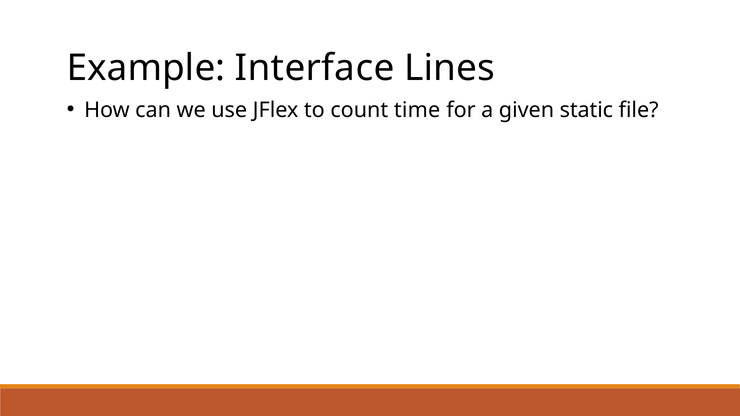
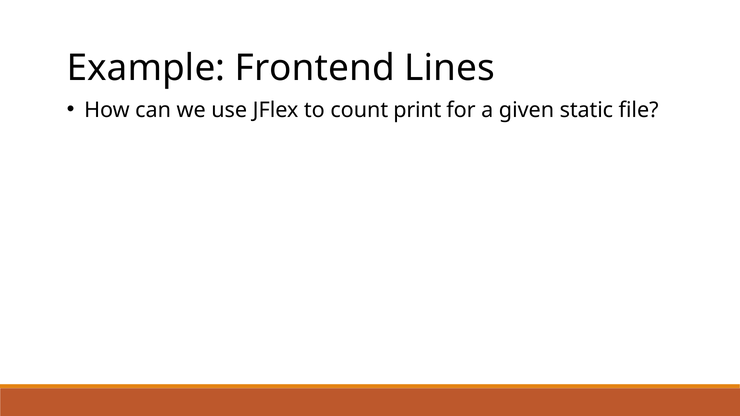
Interface: Interface -> Frontend (315, 68)
time: time -> print (417, 110)
